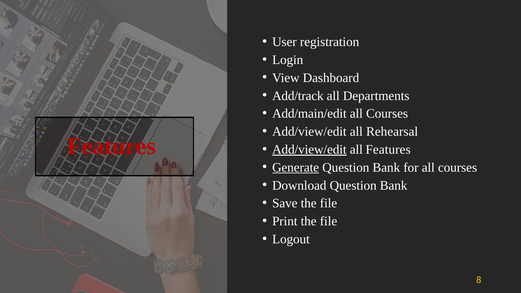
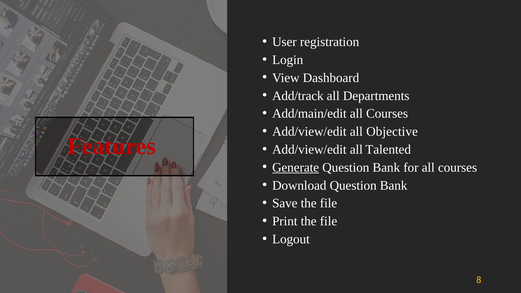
Rehearsal: Rehearsal -> Objective (392, 132)
Add/view/edit underline: present -> none (309, 150)
all Features: Features -> Talented (388, 150)
